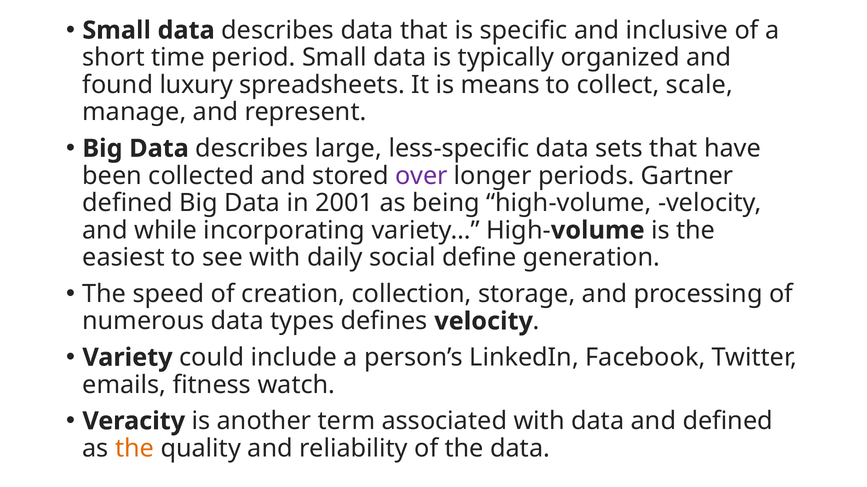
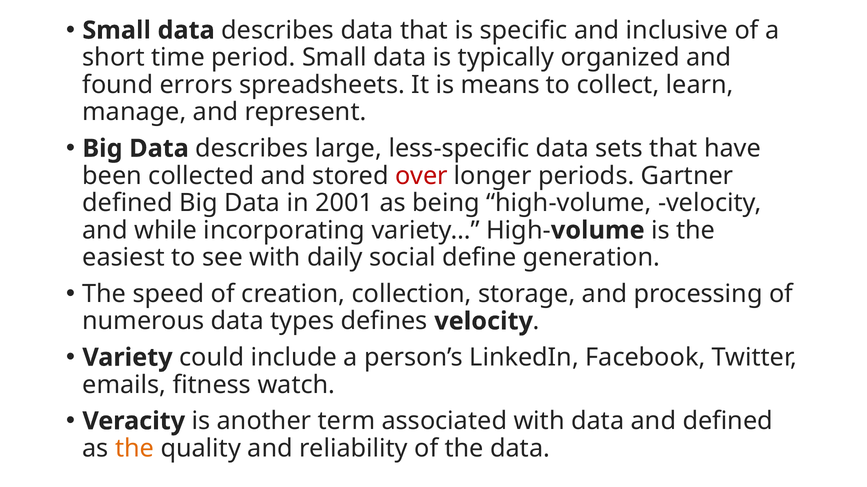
luxury: luxury -> errors (196, 85)
scale: scale -> learn (700, 85)
over colour: purple -> red (421, 176)
